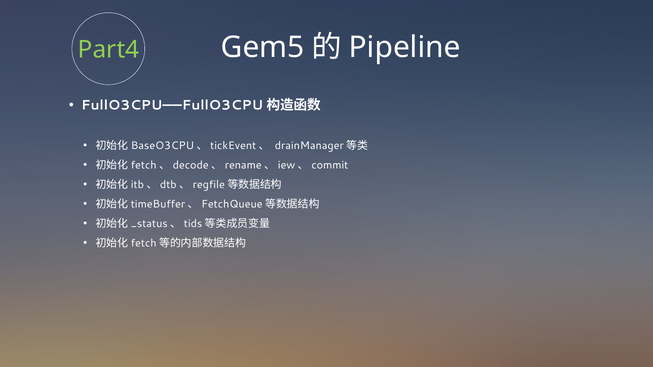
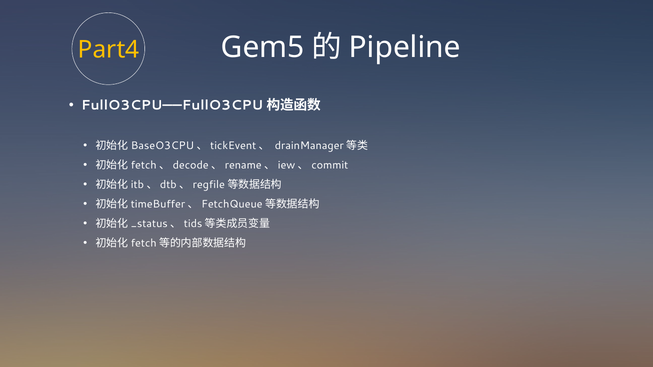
Part4 colour: light green -> yellow (109, 50)
